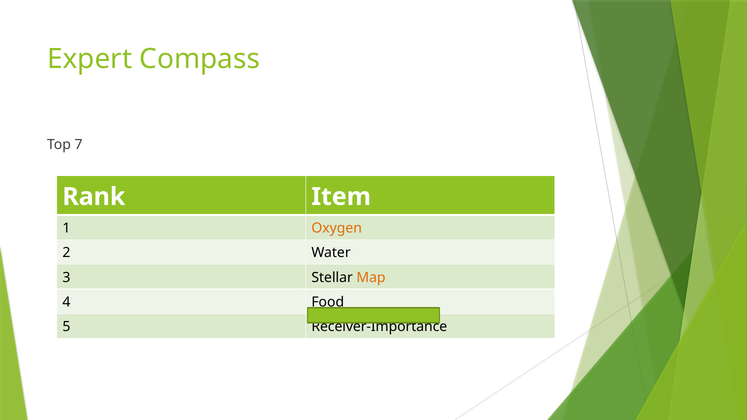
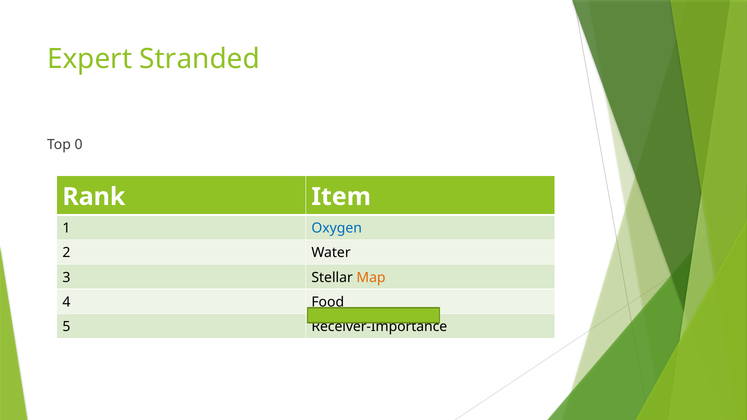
Compass: Compass -> Stranded (200, 59)
7: 7 -> 0 (79, 145)
Oxygen colour: orange -> blue (337, 228)
